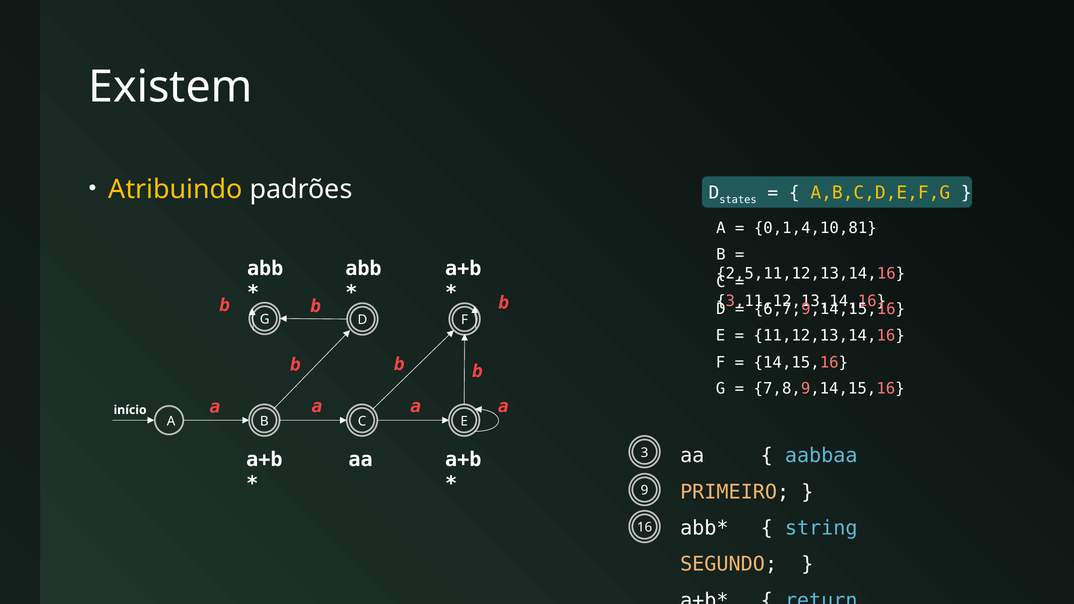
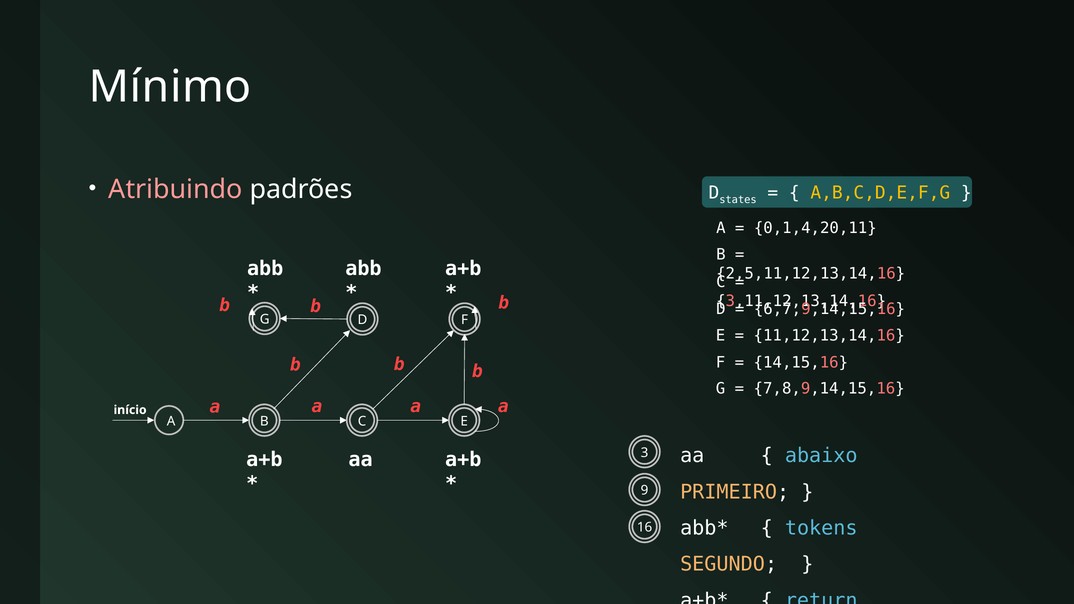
Existem: Existem -> Mínimo (170, 87)
Atribuindo colour: yellow -> pink (176, 189)
0,1,4,10,81: 0,1,4,10,81 -> 0,1,4,20,11 (815, 228)
aabbaa: aabbaa -> abaixo (821, 456)
string: string -> tokens (821, 528)
